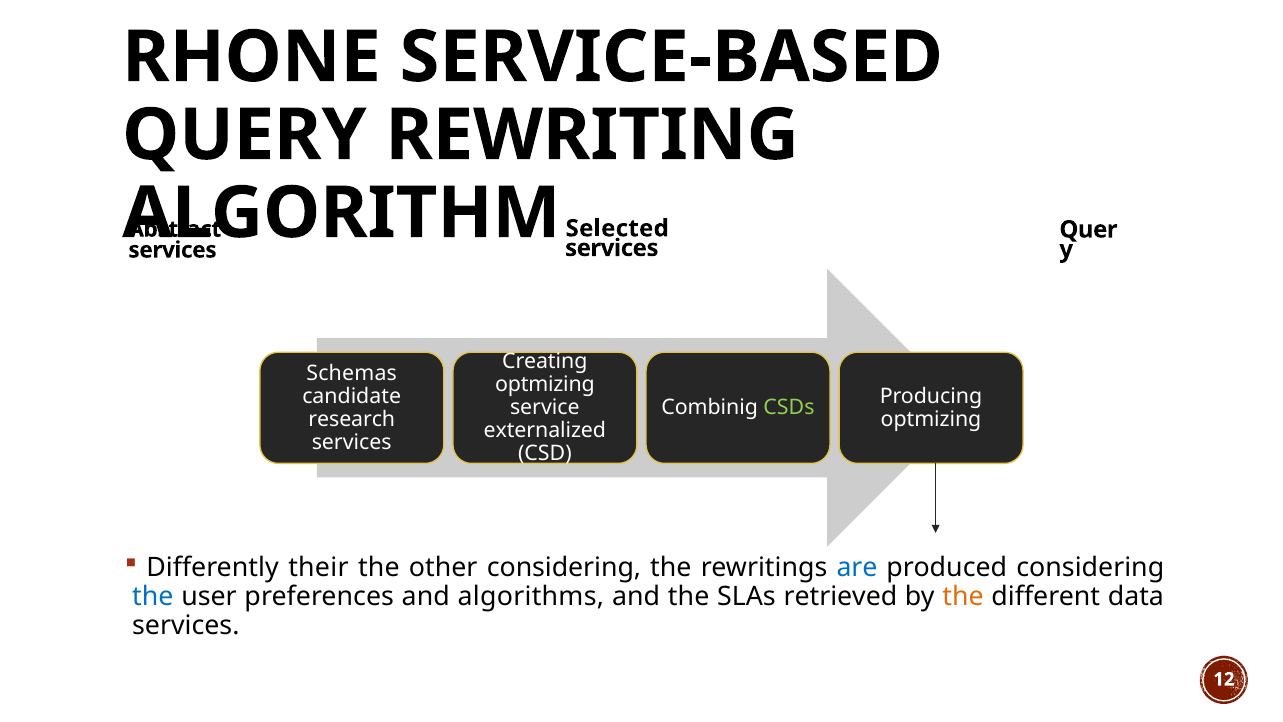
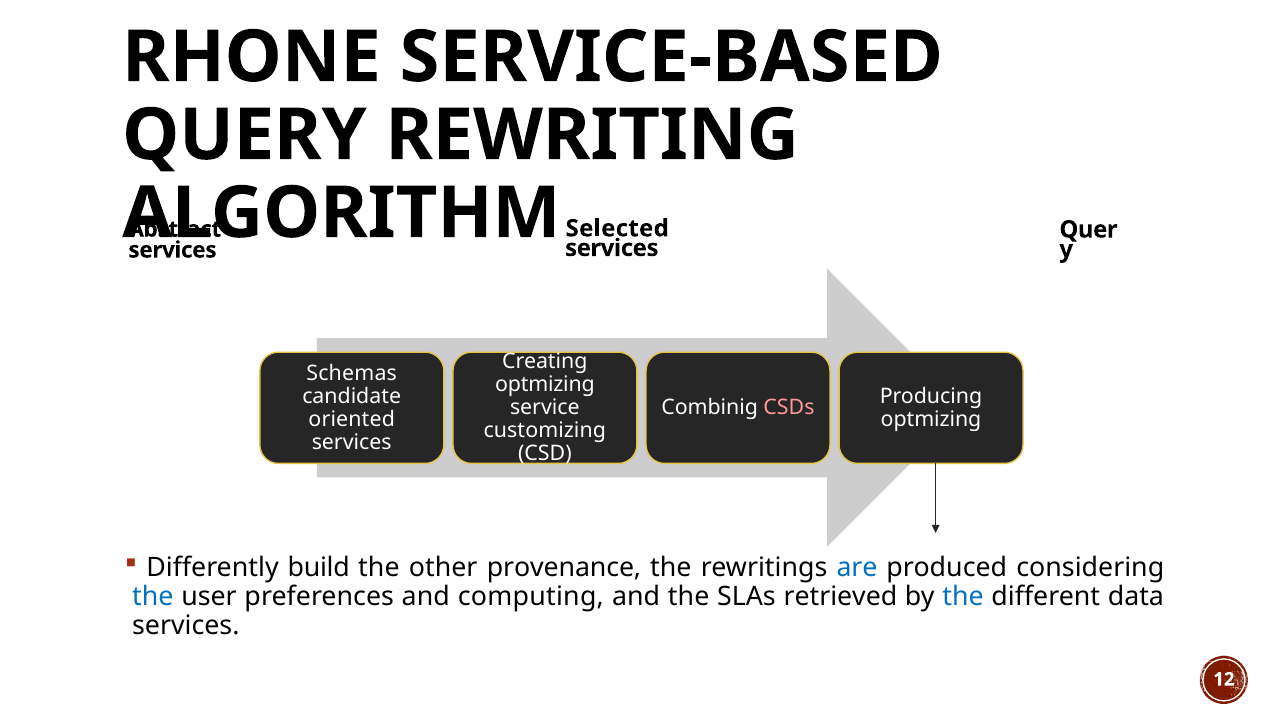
CSDs colour: light green -> pink (789, 407)
research: research -> oriented (352, 419)
externalized: externalized -> customizing (545, 431)
their: their -> build (319, 568)
other considering: considering -> provenance (564, 568)
algorithms: algorithms -> computing (531, 597)
the colour: orange -> blue (963, 597)
